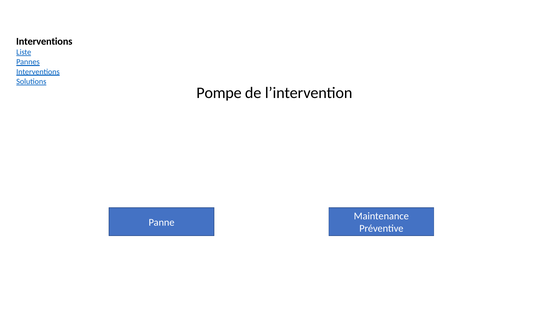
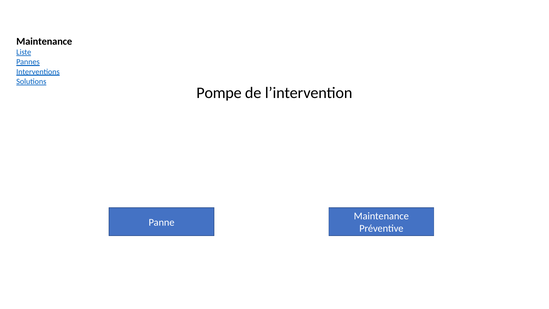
Interventions: Interventions -> Maintenance (44, 41)
